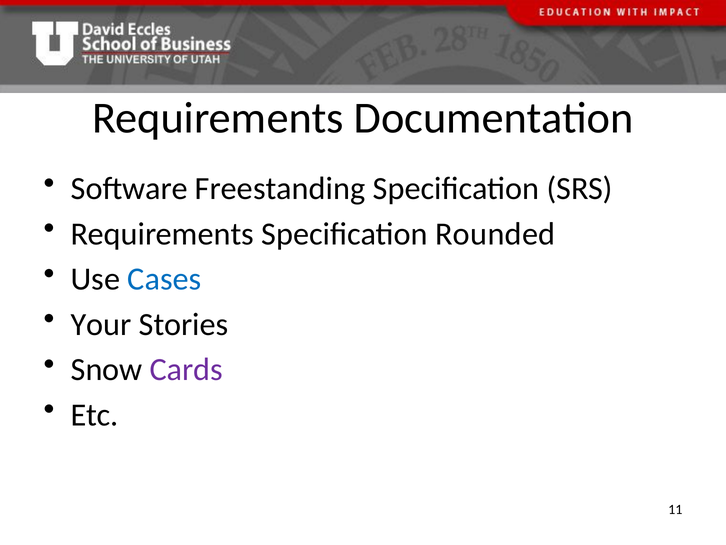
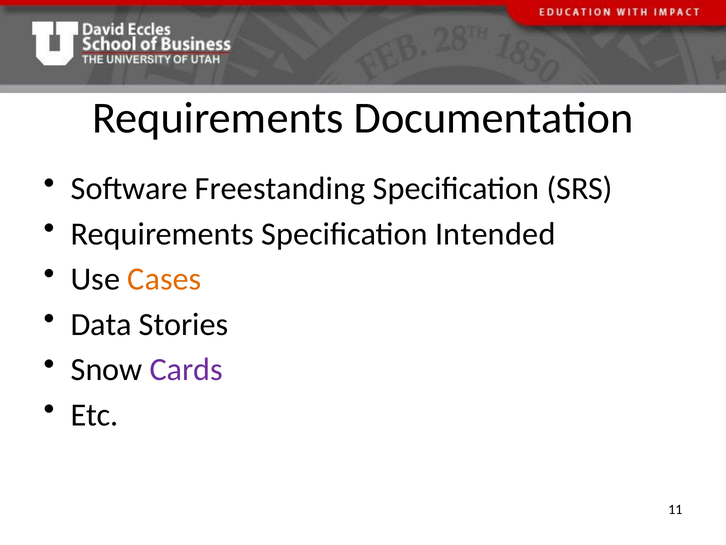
Rounded: Rounded -> Intended (495, 234)
Cases colour: blue -> orange (164, 279)
Your: Your -> Data (101, 324)
